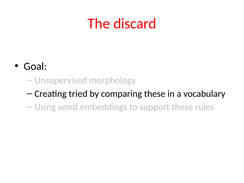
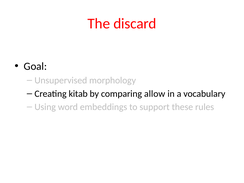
tried: tried -> kitab (78, 94)
comparing these: these -> allow (155, 94)
